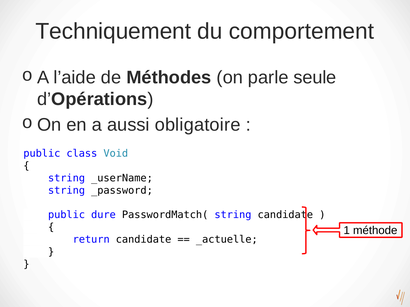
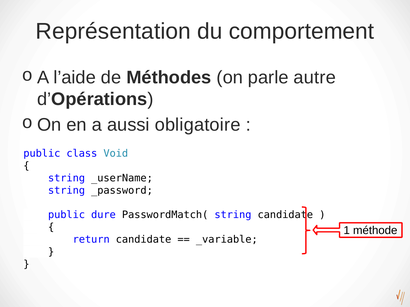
Techniquement: Techniquement -> Représentation (113, 31)
seule: seule -> autre (315, 78)
_actuelle: _actuelle -> _variable (227, 240)
